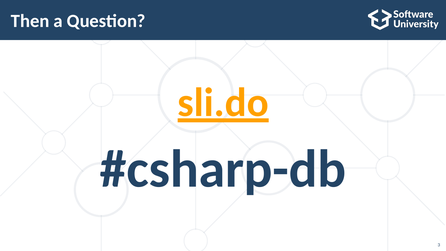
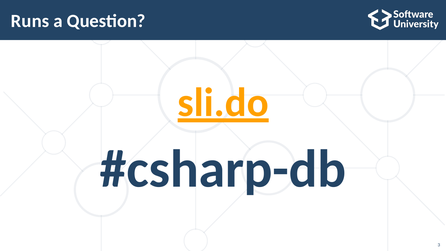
Then: Then -> Runs (30, 21)
